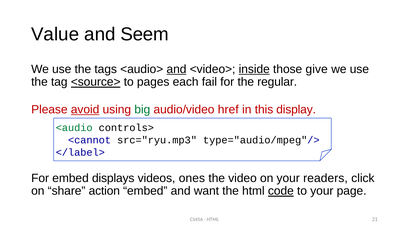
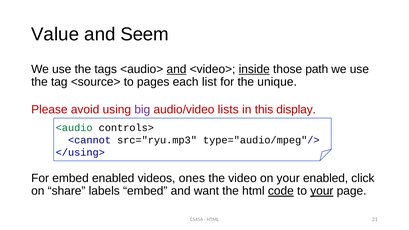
give: give -> path (317, 69)
<source> underline: present -> none (96, 82)
fail: fail -> list (209, 82)
regular: regular -> unique (277, 82)
avoid underline: present -> none (85, 110)
big colour: green -> purple (142, 110)
href: href -> lists (228, 110)
</label>: </label> -> </using> (80, 152)
embed displays: displays -> enabled (113, 178)
your readers: readers -> enabled (326, 178)
action: action -> labels (104, 191)
your underline: none -> present (322, 191)
